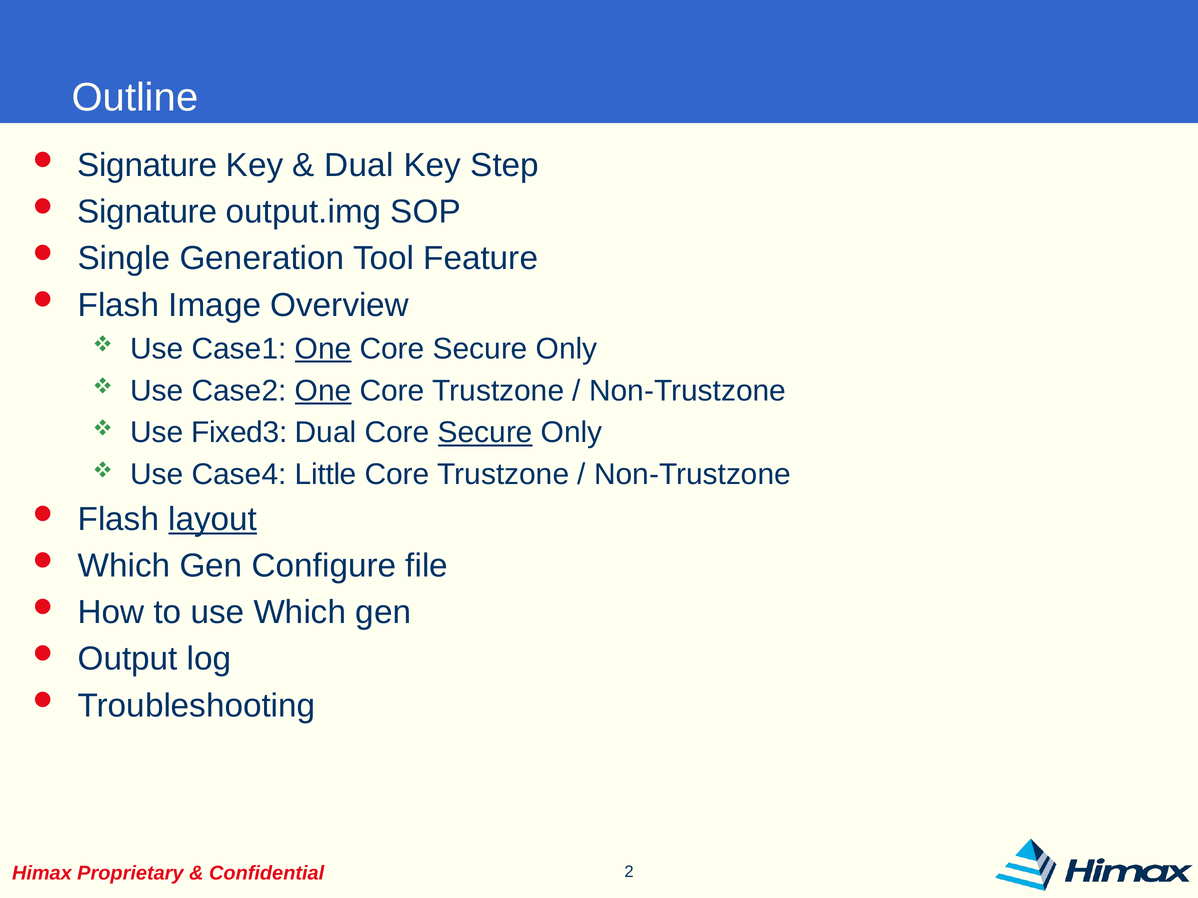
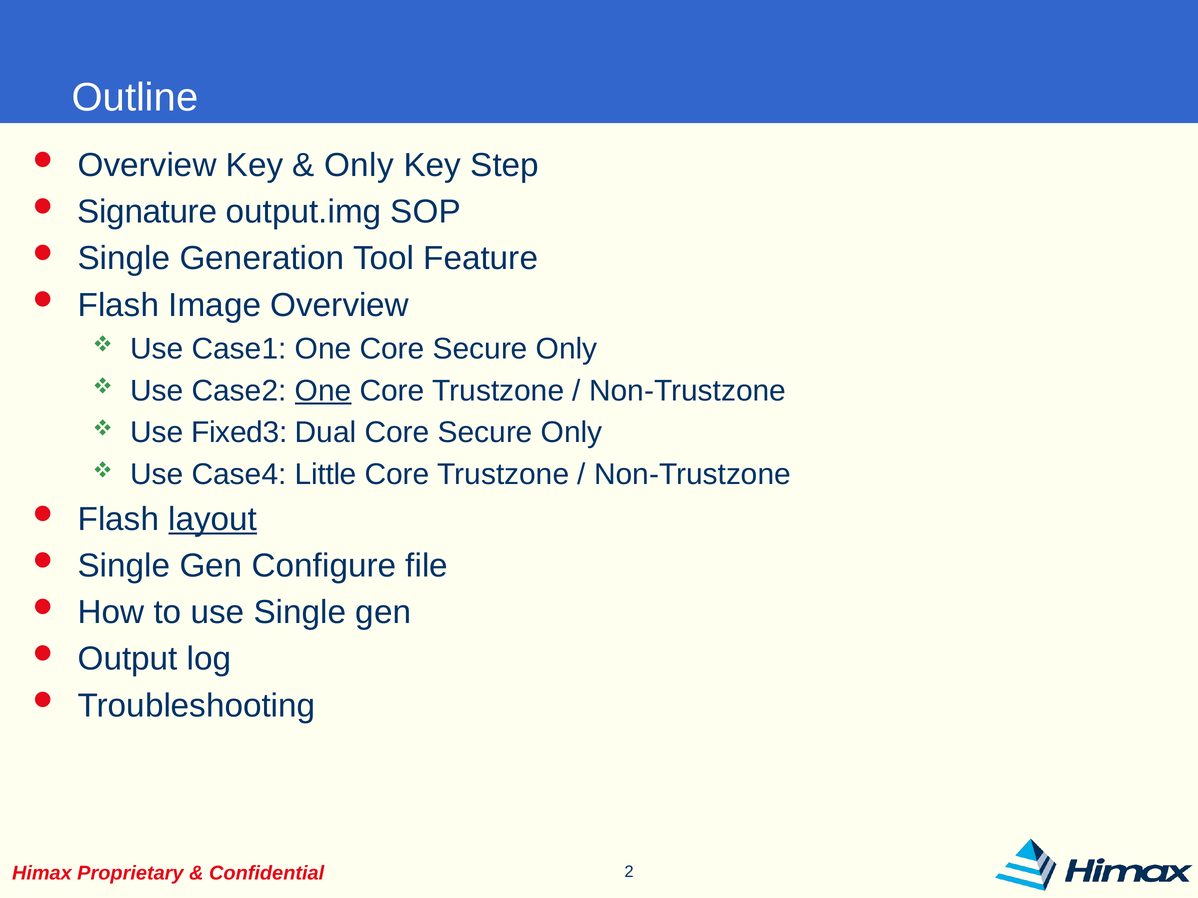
Signature: Signature -> Overview (147, 165)
Dual: Dual -> Only (359, 165)
One underline: present -> none (323, 349)
Secure underline: present -> none (485, 433)
Which: Which -> Single (124, 566)
use Which: Which -> Single (300, 613)
